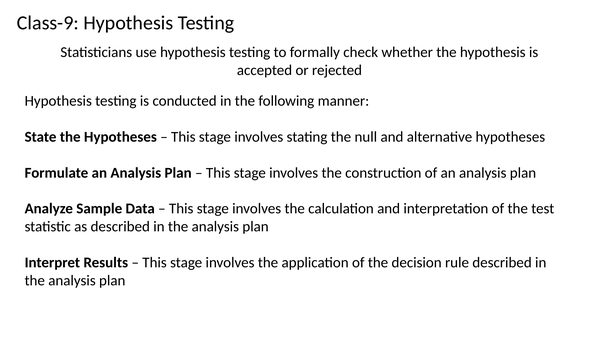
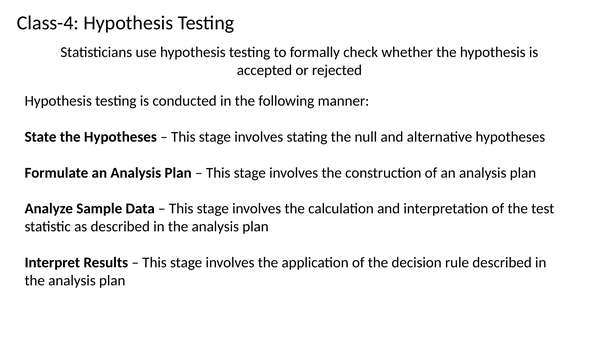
Class-9: Class-9 -> Class-4 (48, 23)
